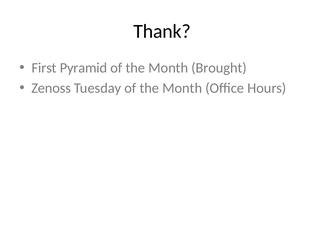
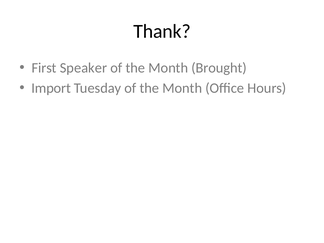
Pyramid: Pyramid -> Speaker (83, 68)
Zenoss: Zenoss -> Import (51, 88)
